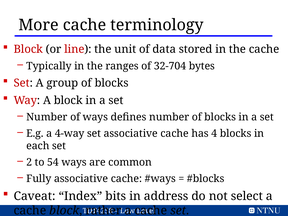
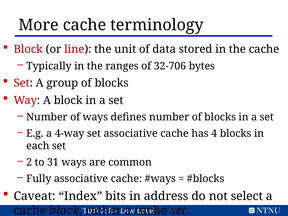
32-704: 32-704 -> 32-706 (170, 66)
54: 54 -> 31 (53, 162)
